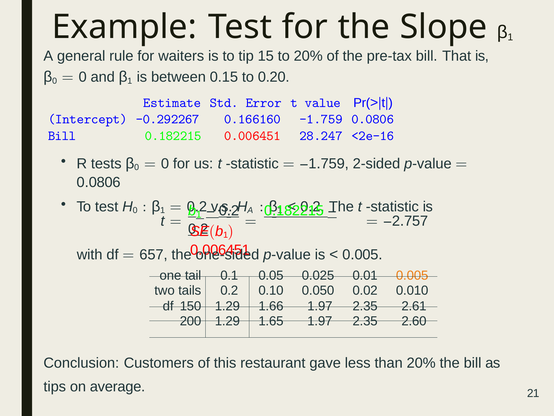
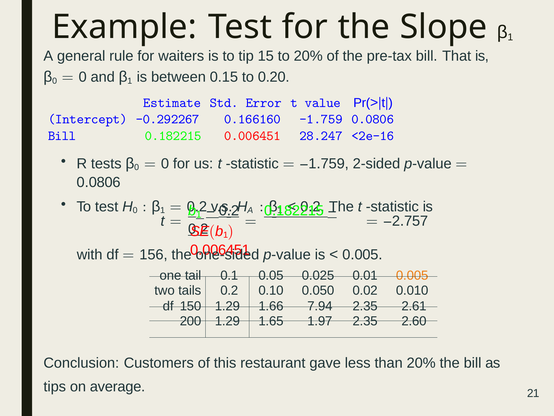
657: 657 -> 156 (153, 255)
1.66 1.97: 1.97 -> 7.94 (320, 306)
